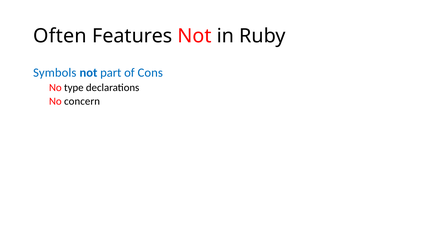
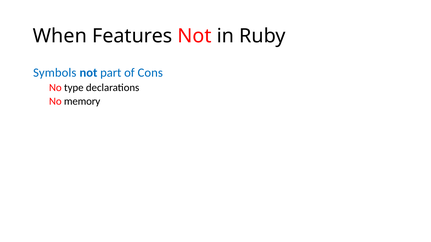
Often: Often -> When (60, 36)
concern: concern -> memory (82, 102)
